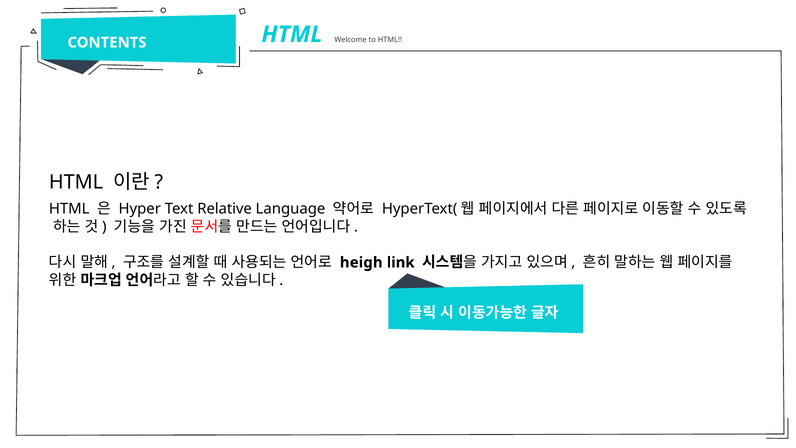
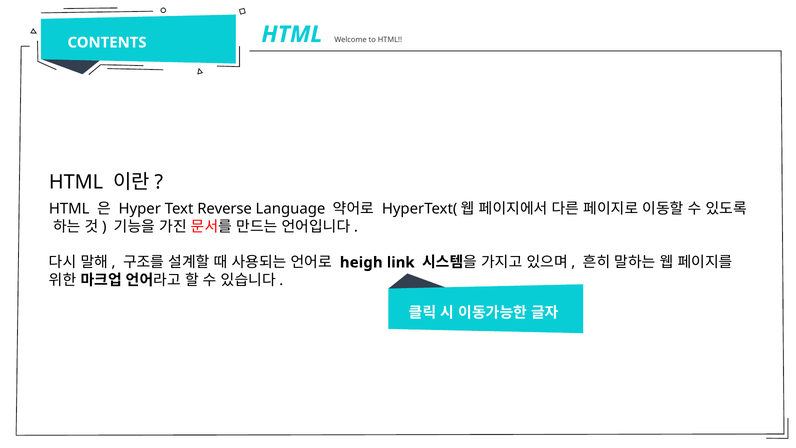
Relative: Relative -> Reverse (225, 209)
